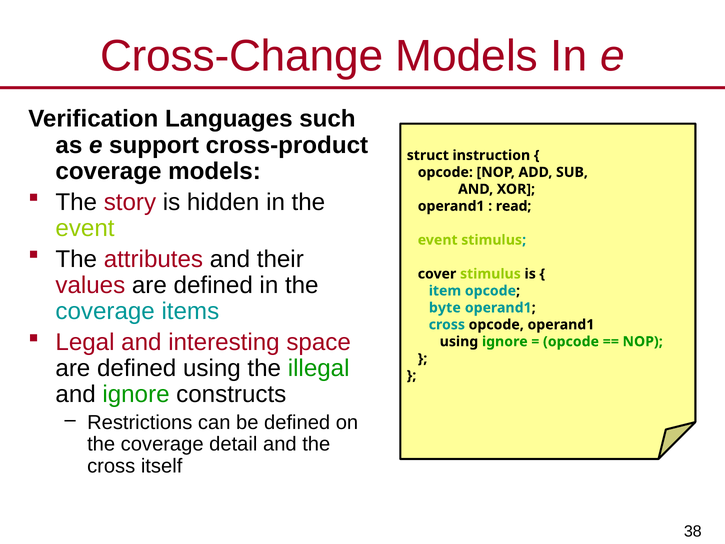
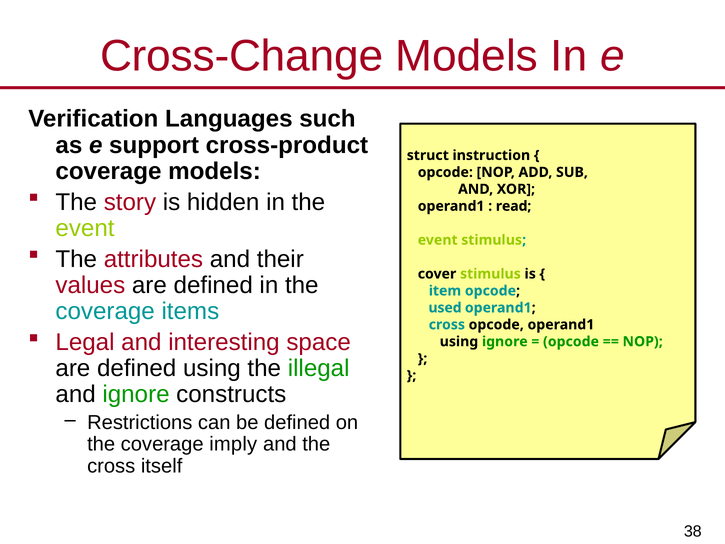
byte: byte -> used (445, 308)
detail: detail -> imply (233, 444)
